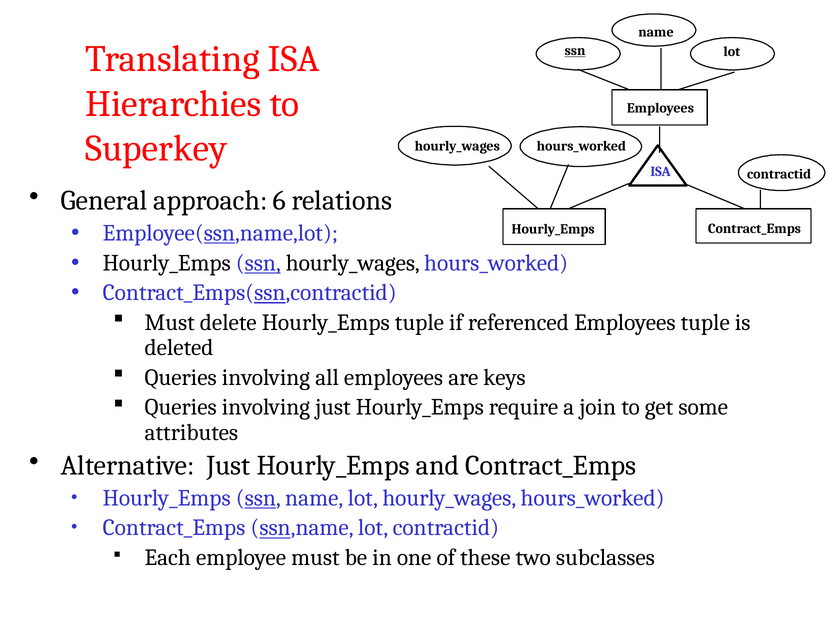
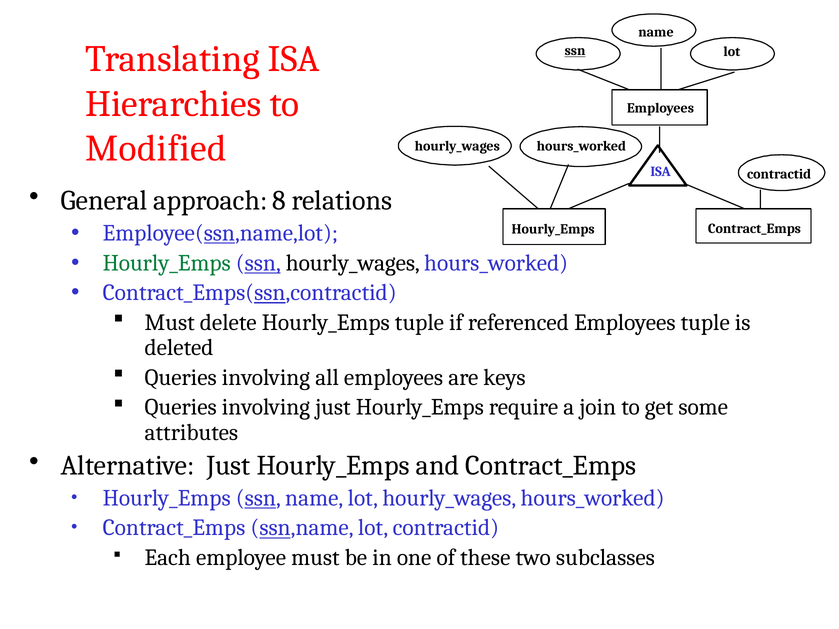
Superkey: Superkey -> Modified (156, 149)
6: 6 -> 8 (279, 201)
Hourly_Emps colour: black -> green (167, 263)
